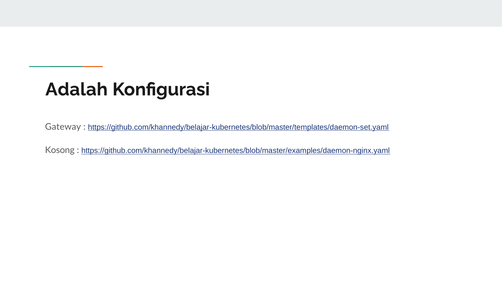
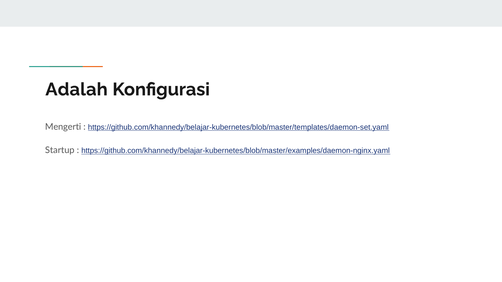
Gateway: Gateway -> Mengerti (63, 127)
Kosong: Kosong -> Startup (60, 151)
